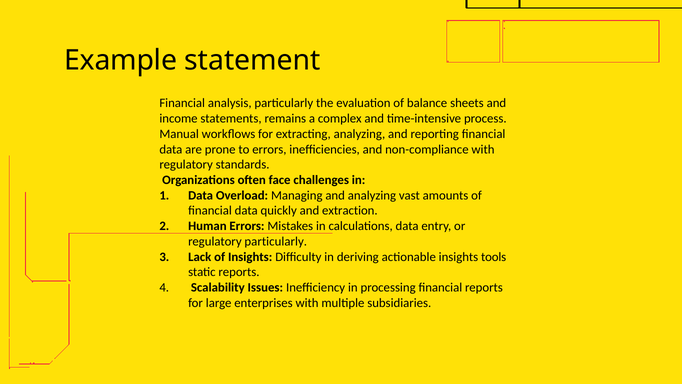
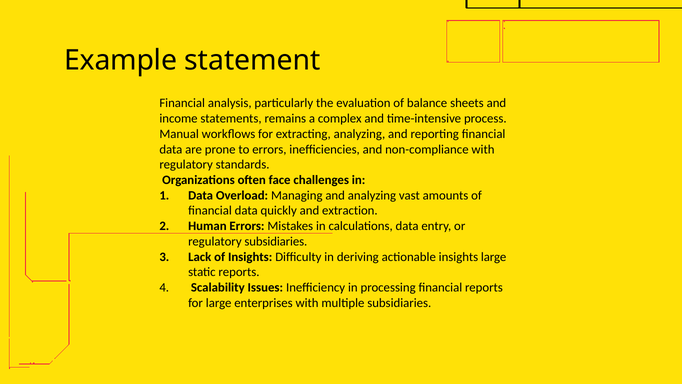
regulatory particularly: particularly -> subsidiaries (276, 241)
insights tools: tools -> large (494, 257)
